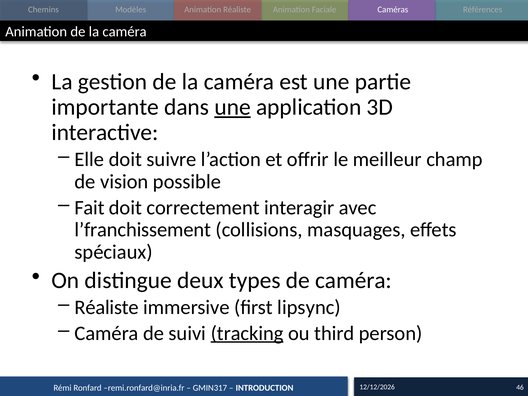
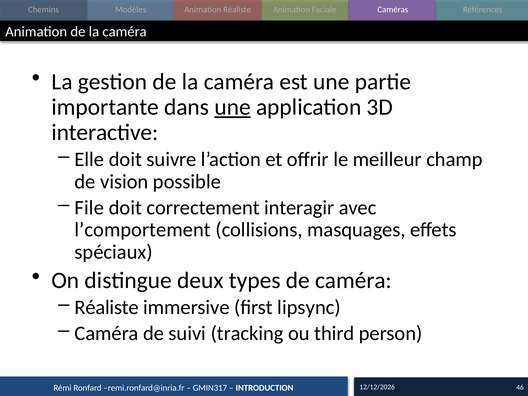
Fait: Fait -> File (89, 208)
l’franchissement: l’franchissement -> l’comportement (143, 230)
tracking underline: present -> none (247, 333)
